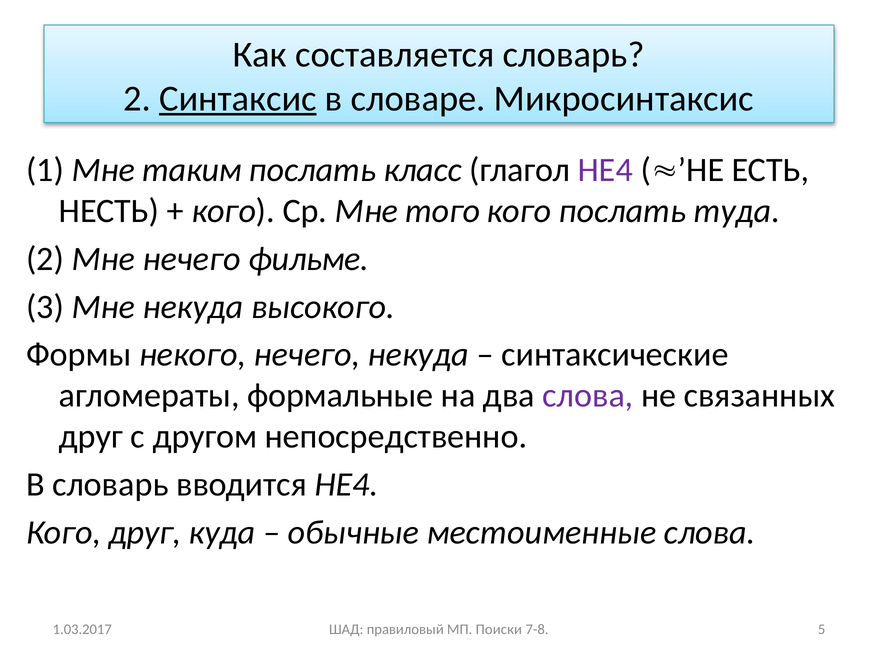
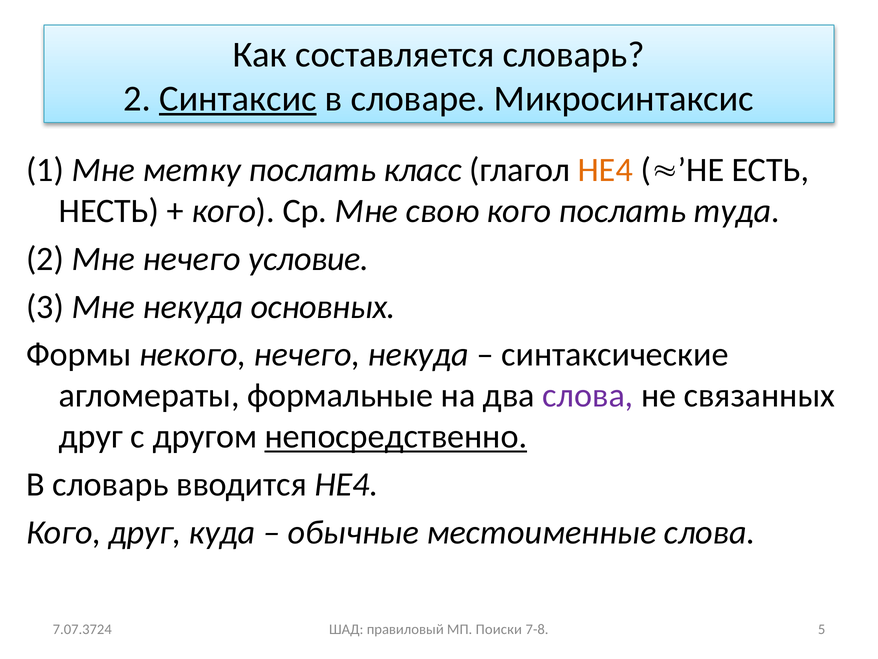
таким: таким -> метку (192, 170)
НЕ4 colour: purple -> orange (605, 170)
того: того -> свою (443, 211)
фильме: фильме -> условие (309, 259)
высокого: высокого -> основных (323, 307)
непосредственно underline: none -> present (396, 436)
1.03.2017: 1.03.2017 -> 7.07.3724 (82, 629)
